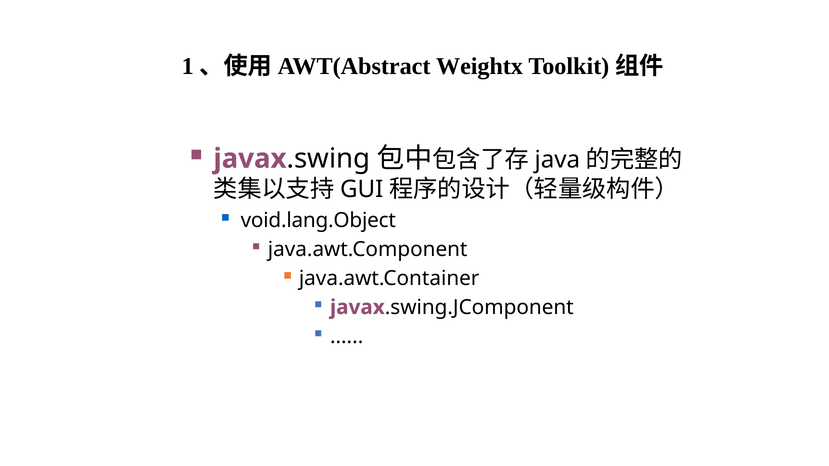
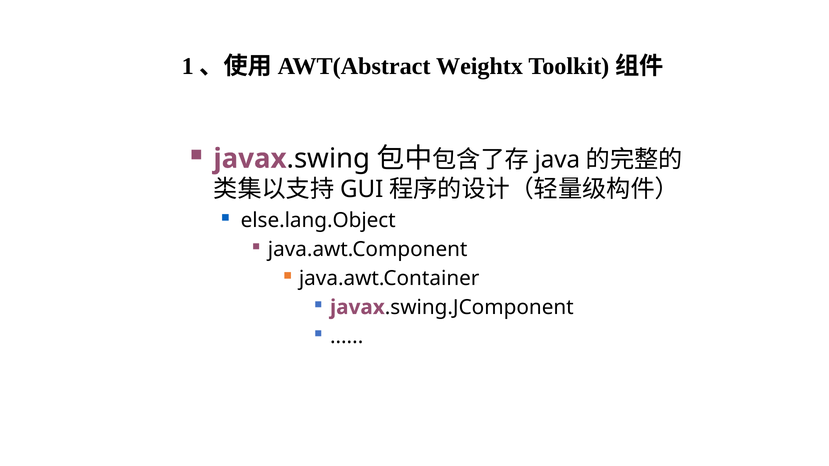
void.lang.Object: void.lang.Object -> else.lang.Object (318, 220)
